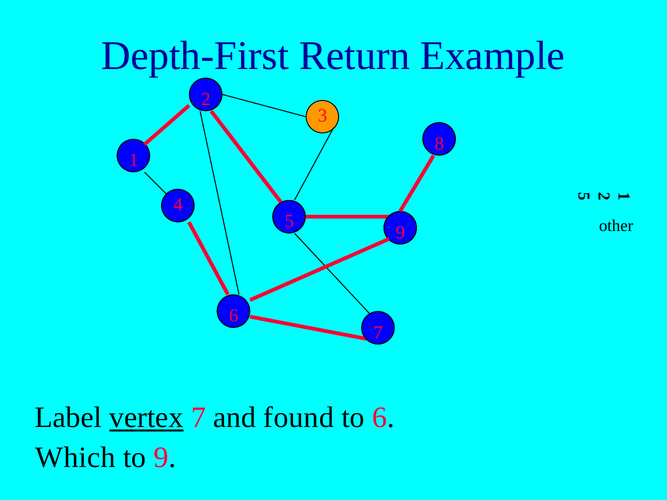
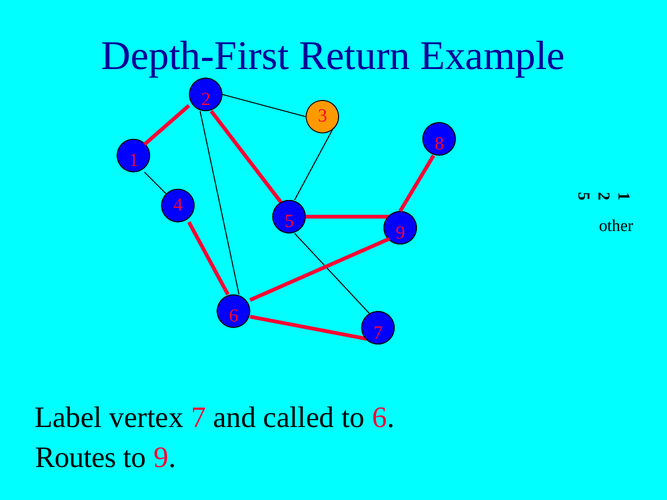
vertex underline: present -> none (146, 418)
found: found -> called (299, 418)
Which: Which -> Routes (76, 458)
